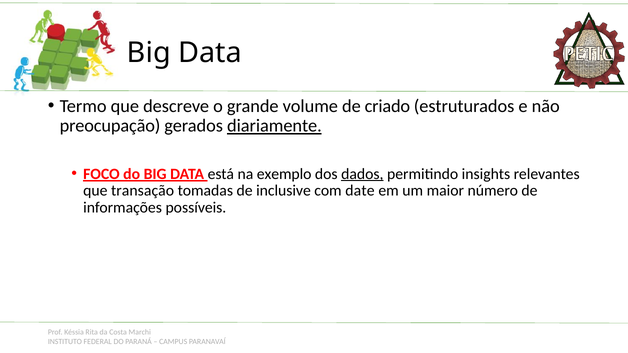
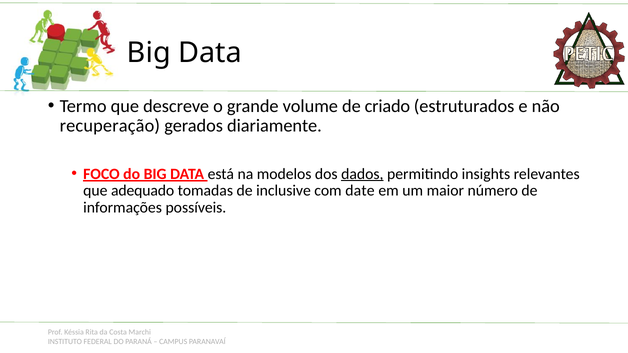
preocupação: preocupação -> recuperação (110, 126)
diariamente underline: present -> none (274, 126)
exemplo: exemplo -> modelos (284, 174)
transação: transação -> adequado (143, 191)
